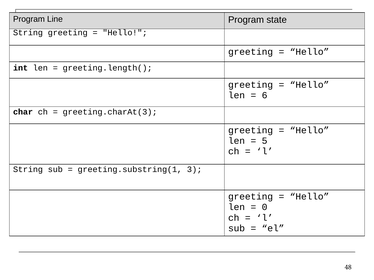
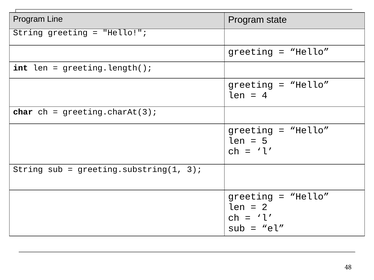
6: 6 -> 4 (265, 96)
0: 0 -> 2 (265, 207)
